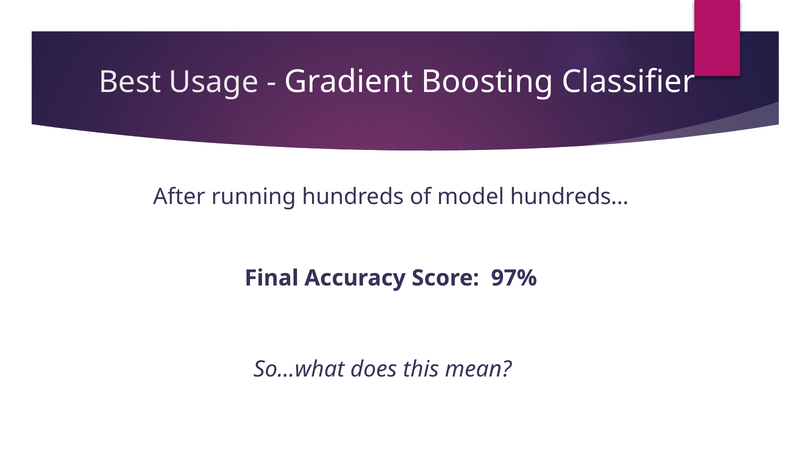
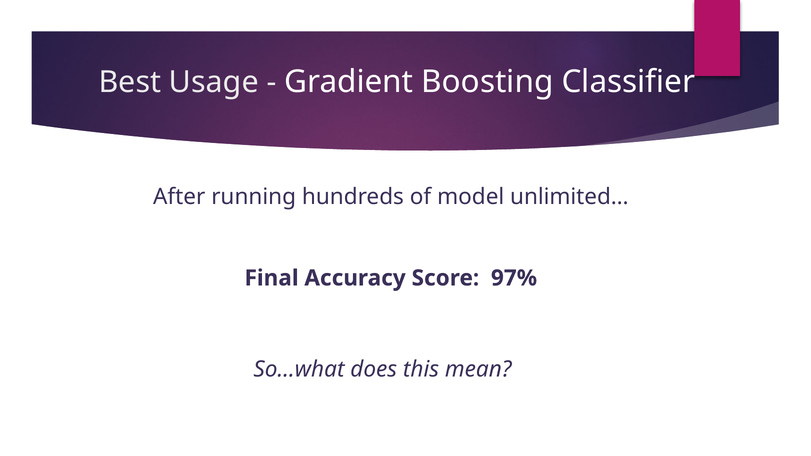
hundreds…: hundreds… -> unlimited… (569, 197)
